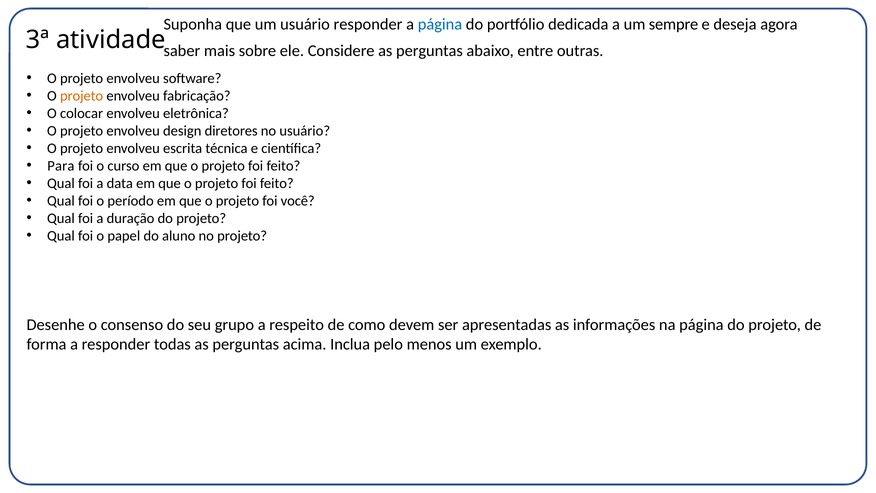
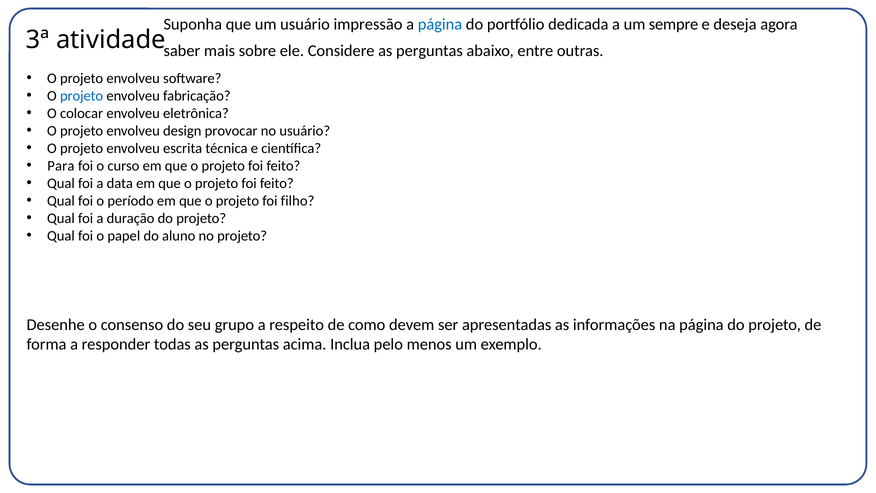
usuário responder: responder -> impressão (368, 24)
projeto colour: orange -> blue (82, 96)
diretores: diretores -> provocar (231, 131)
você: você -> filho (298, 201)
